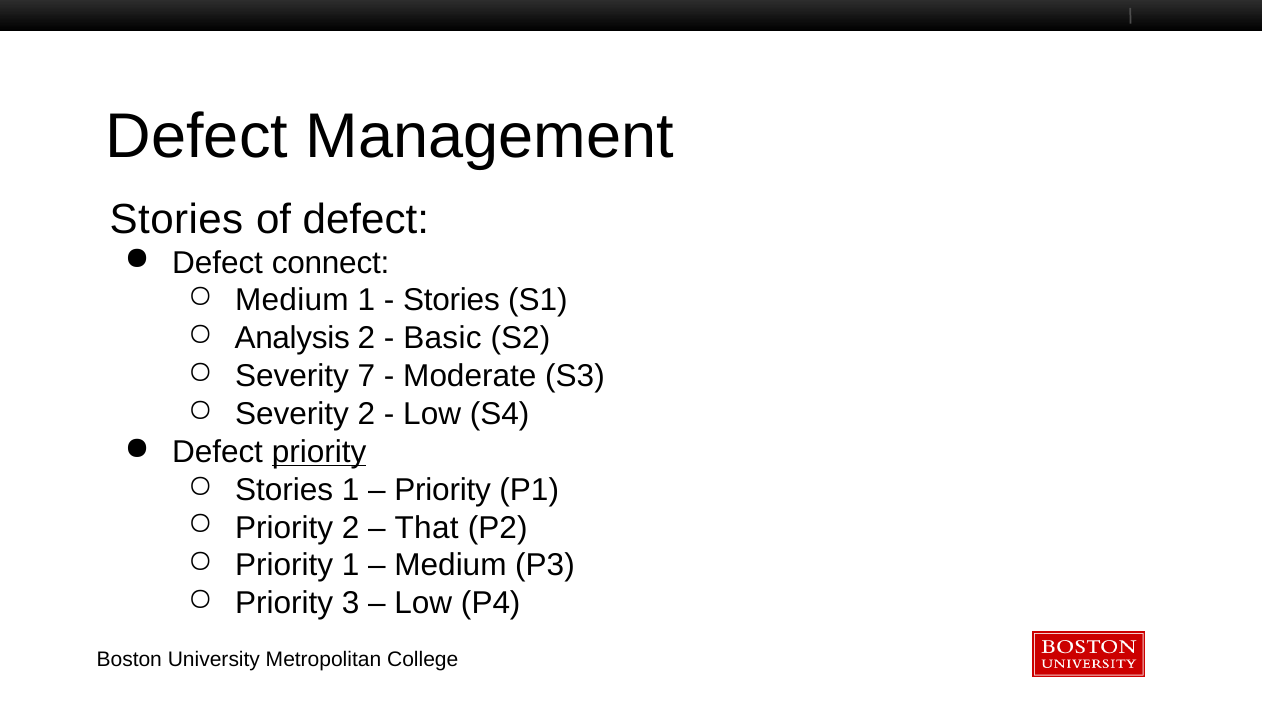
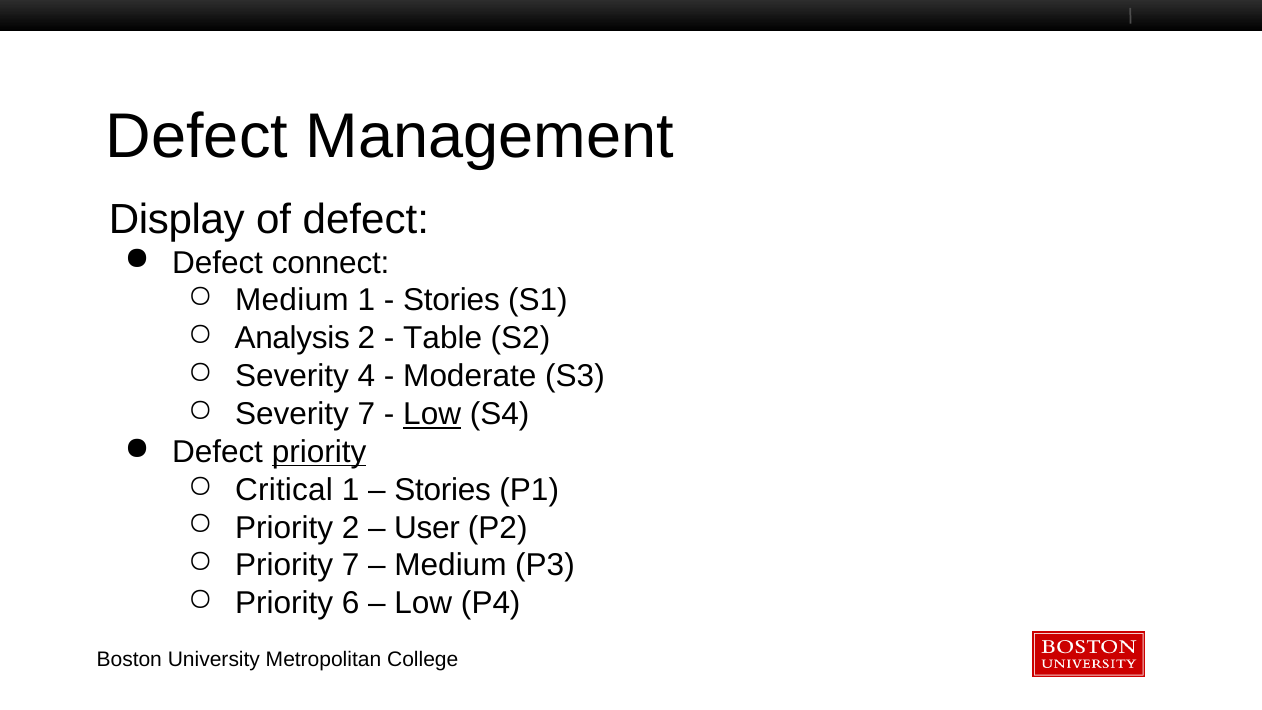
Stories: Stories -> Display (177, 219)
Basic: Basic -> Table (443, 338)
7: 7 -> 4 (366, 376)
Severity 2: 2 -> 7 (366, 414)
Low underline: none -> present (432, 414)
Stories: Stories -> Critical (284, 490)
Priority: Priority -> Stories (443, 490)
That: That -> User (427, 528)
Priority 1: 1 -> 7 (351, 565)
3: 3 -> 6 (351, 603)
